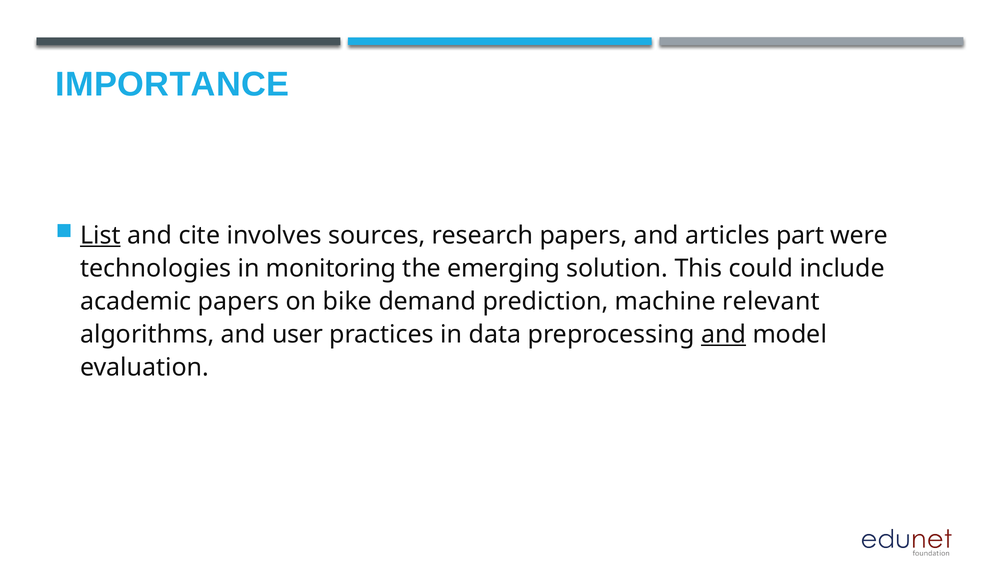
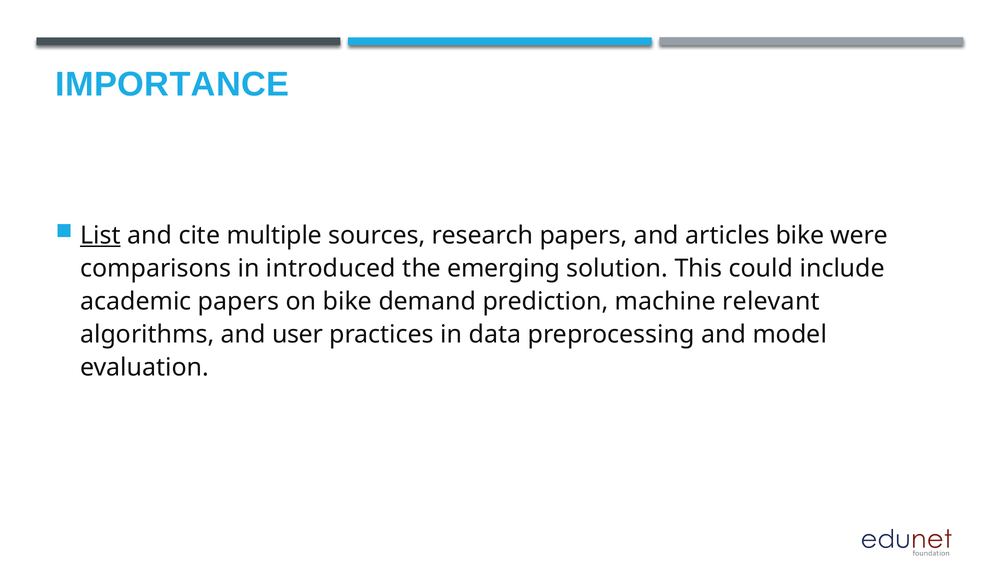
involves: involves -> multiple (274, 236)
articles part: part -> bike (800, 236)
technologies: technologies -> comparisons (156, 269)
monitoring: monitoring -> introduced (331, 269)
and underline: present -> none (724, 335)
